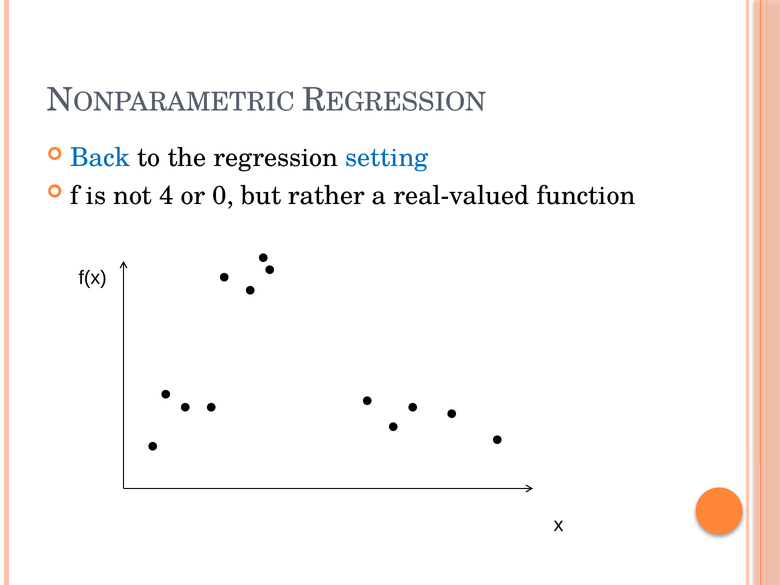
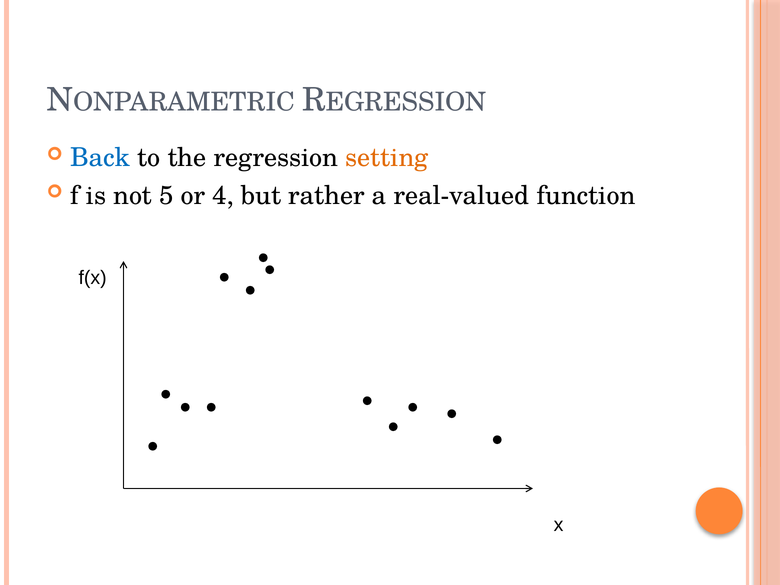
setting colour: blue -> orange (387, 158)
4: 4 -> 5 (166, 195)
0: 0 -> 4 (223, 195)
